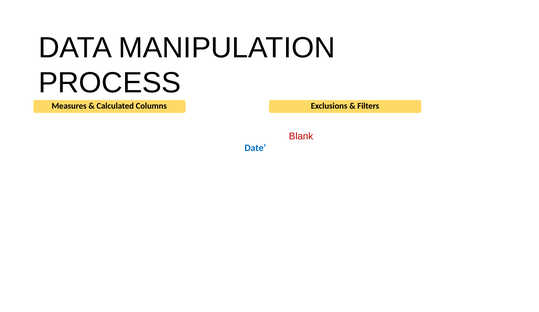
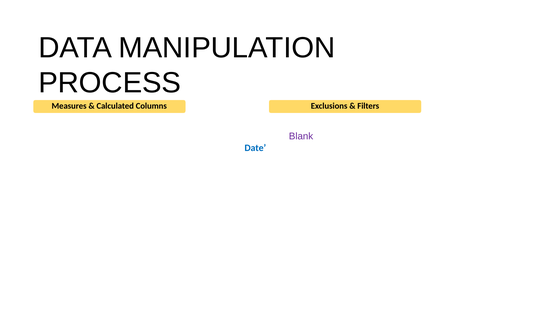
Blank colour: red -> purple (301, 136)
